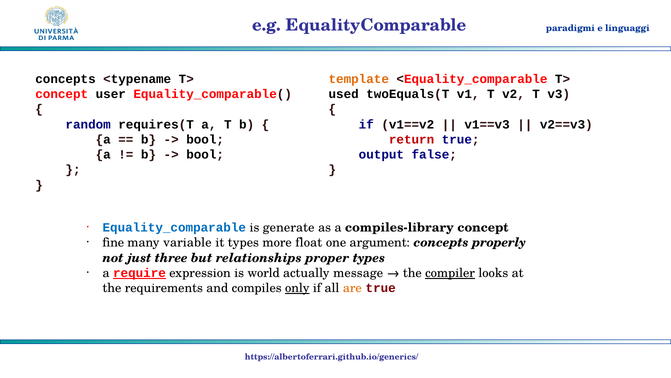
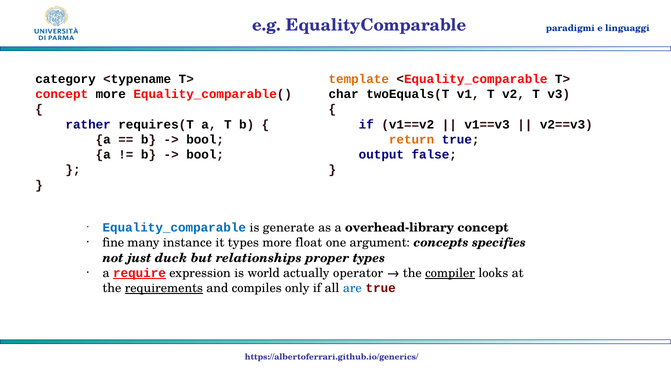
concepts: concepts -> category (65, 79)
concept user: user -> more (111, 94)
used: used -> char (344, 94)
random: random -> rather (88, 124)
return colour: red -> orange (412, 139)
compiles-library: compiles-library -> overhead-library (400, 227)
variable: variable -> instance (187, 242)
properly: properly -> specifies (499, 242)
three: three -> duck (171, 258)
message: message -> operator (358, 273)
requirements underline: none -> present (164, 288)
only underline: present -> none (297, 288)
are colour: orange -> blue (352, 288)
